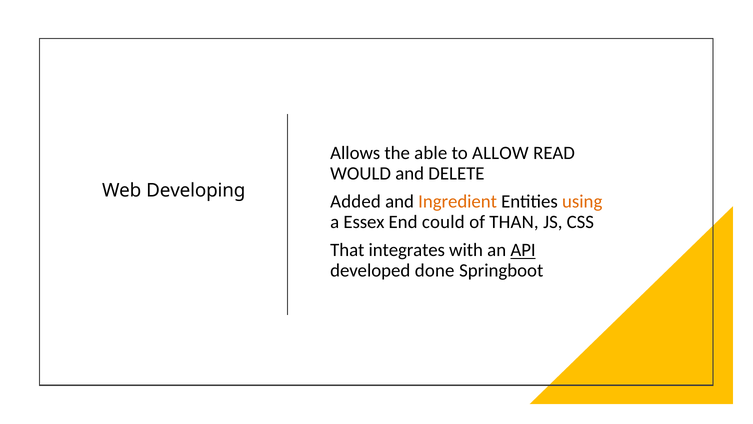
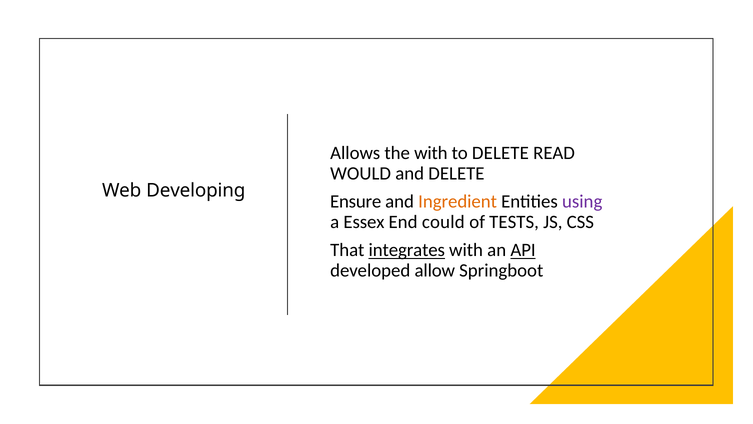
the able: able -> with (431, 153)
to ALLOW: ALLOW -> DELETE (500, 153)
Added: Added -> Ensure (356, 201)
using colour: orange -> purple (582, 201)
THAN: THAN -> TESTS (514, 222)
integrates underline: none -> present (407, 250)
done: done -> allow (435, 270)
